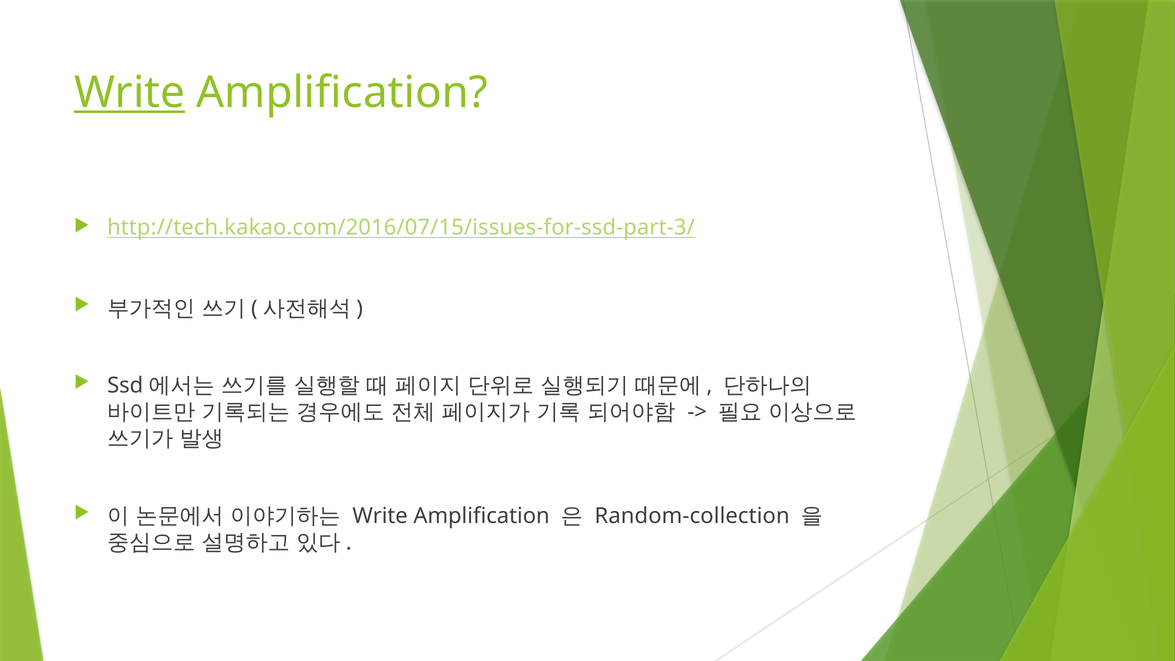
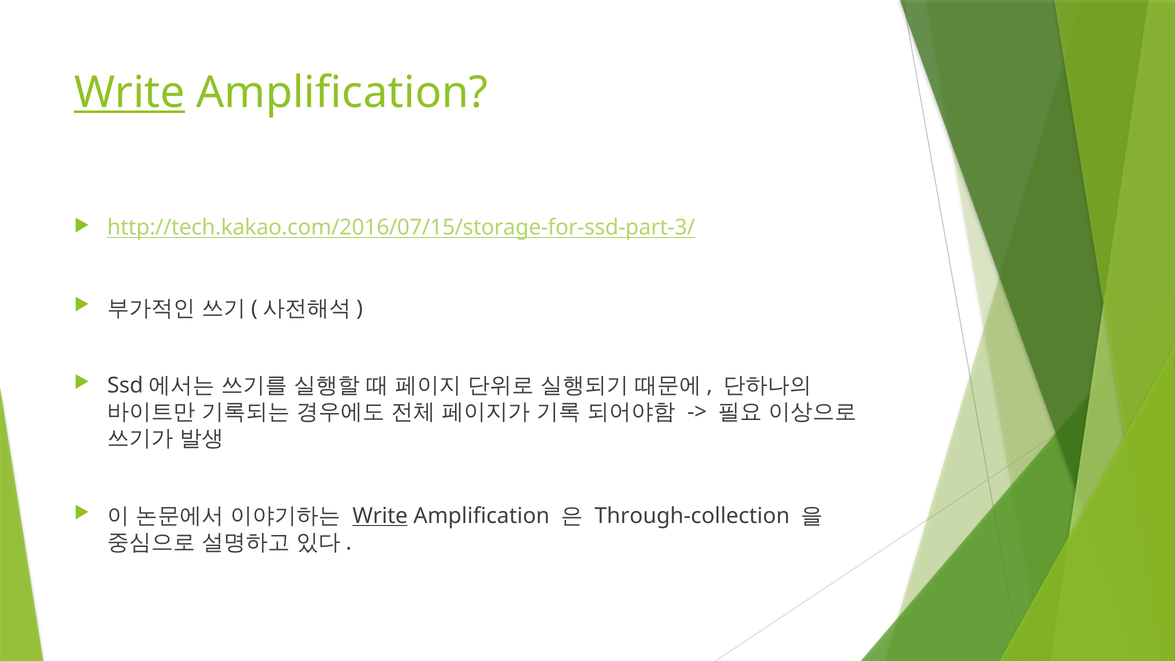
http://tech.kakao.com/2016/07/15/issues-for-ssd-part-3/: http://tech.kakao.com/2016/07/15/issues-for-ssd-part-3/ -> http://tech.kakao.com/2016/07/15/storage-for-ssd-part-3/ (401, 227)
Write underline: none -> present (380, 516)
Random-collection: Random-collection -> Through-collection (692, 516)
